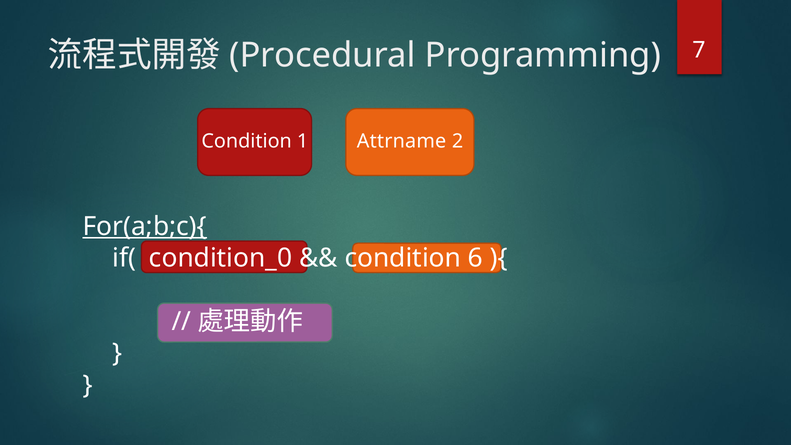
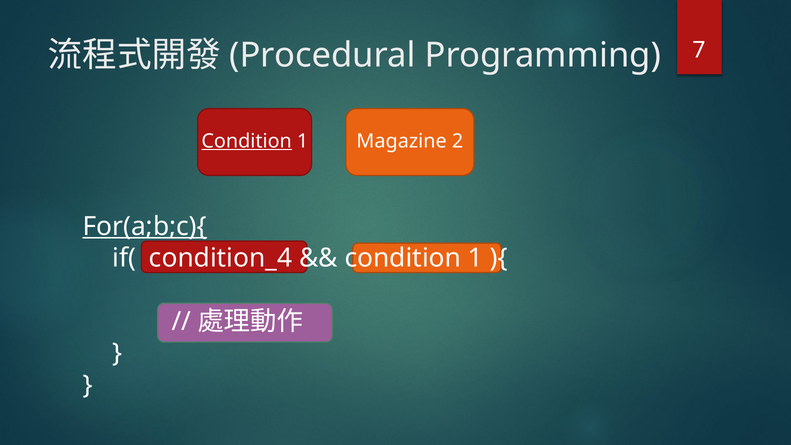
Condition underline: none -> present (247, 141)
Attrname: Attrname -> Magazine (402, 141)
condition_0: condition_0 -> condition_4 (221, 258)
6: 6 -> 1 (476, 258)
